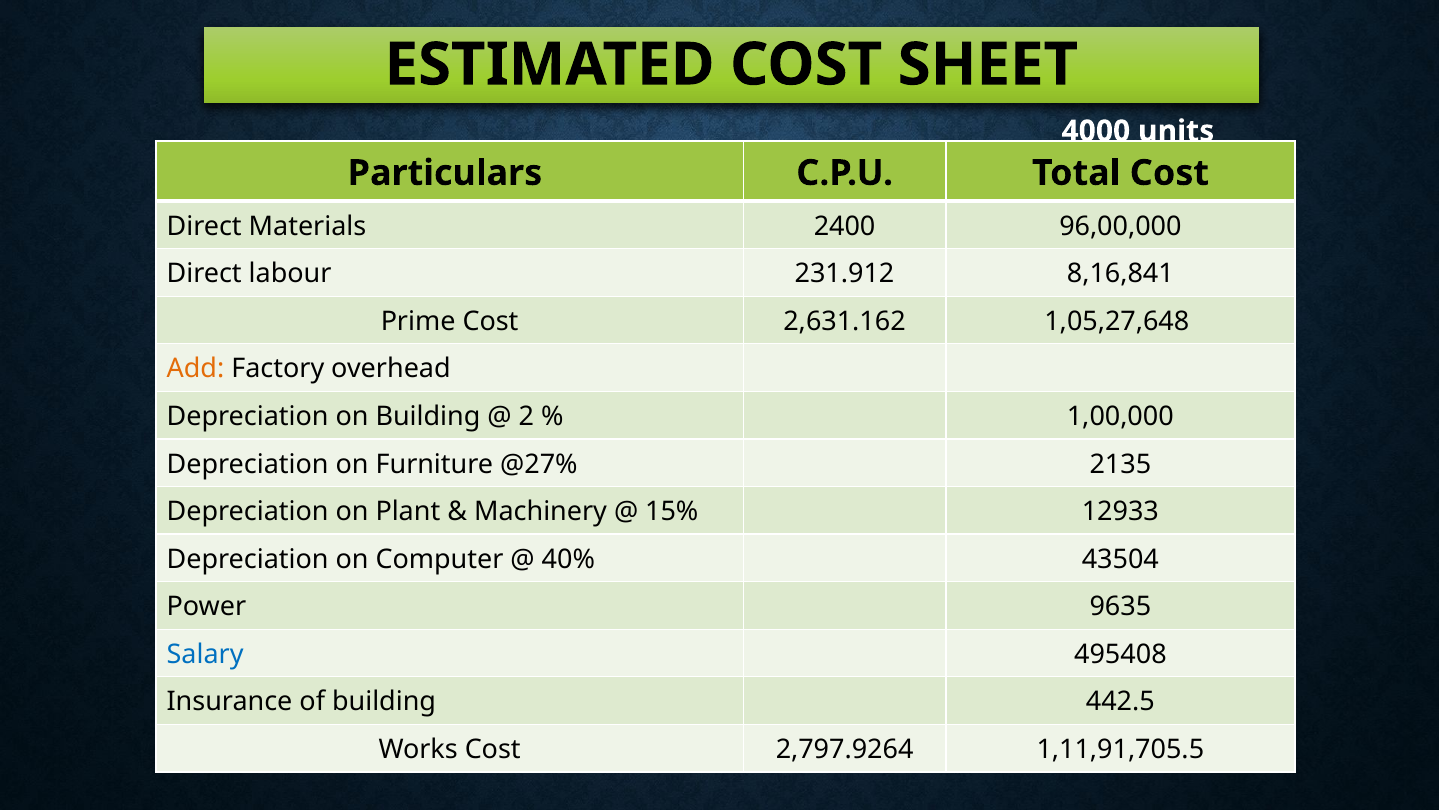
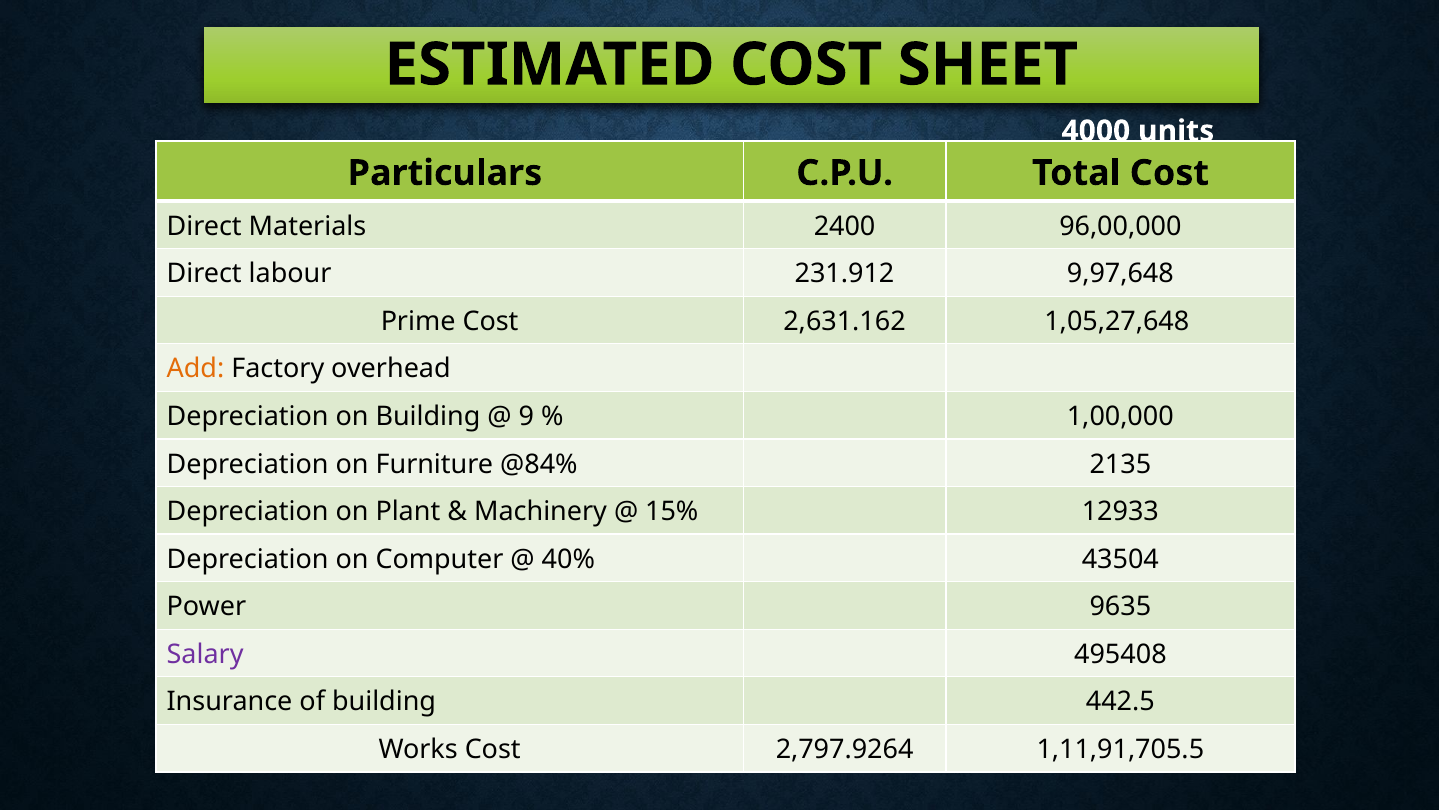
8,16,841: 8,16,841 -> 9,97,648 (1120, 274)
2: 2 -> 9 (526, 416)
@27%: @27% -> @84% (539, 464)
Salary colour: blue -> purple (205, 654)
